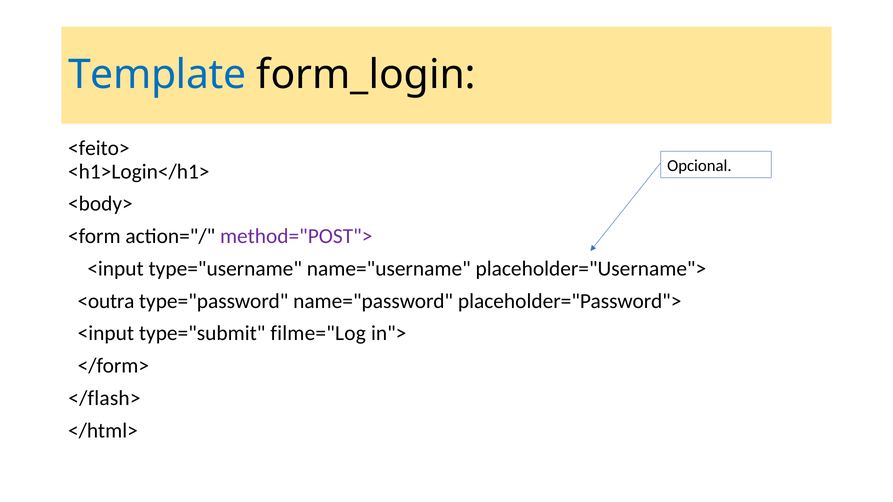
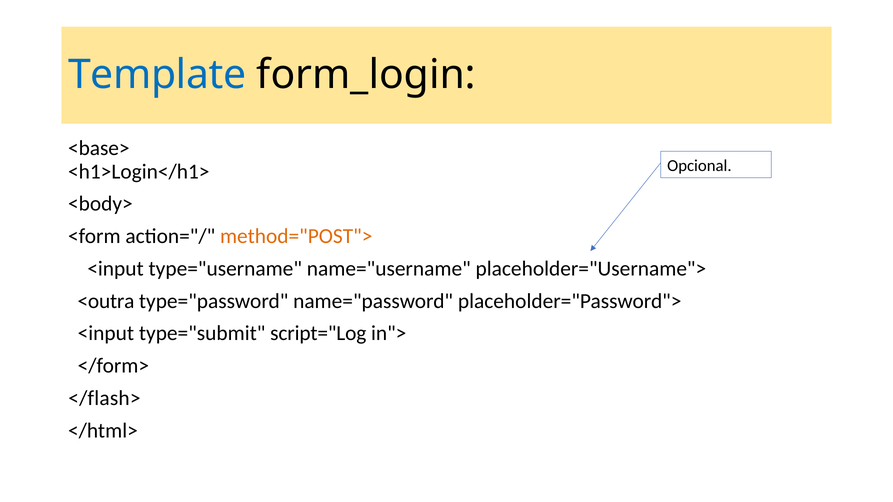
<feito>: <feito> -> <base> (99, 148)
method="POST"> colour: purple -> orange (296, 236)
filme="Log: filme="Log -> script="Log (318, 334)
